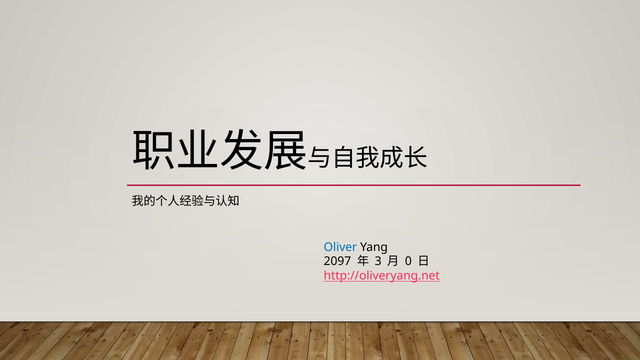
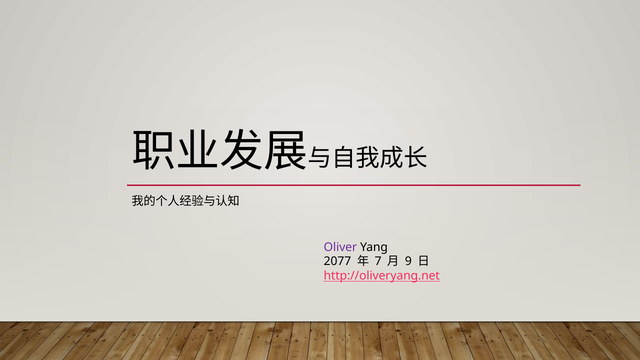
Oliver colour: blue -> purple (340, 247)
2097: 2097 -> 2077 (337, 261)
3: 3 -> 7 (378, 261)
0: 0 -> 9 (408, 261)
